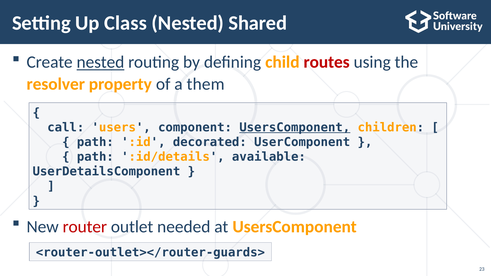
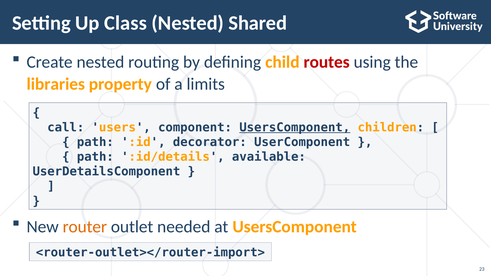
nested underline: present -> none (100, 62)
resolver: resolver -> libraries (56, 84)
them: them -> limits (206, 84)
decorated: decorated -> decorator (210, 142)
router colour: red -> orange (85, 227)
<router-outlet></router-guards>: <router-outlet></router-guards> -> <router-outlet></router-import> (150, 253)
